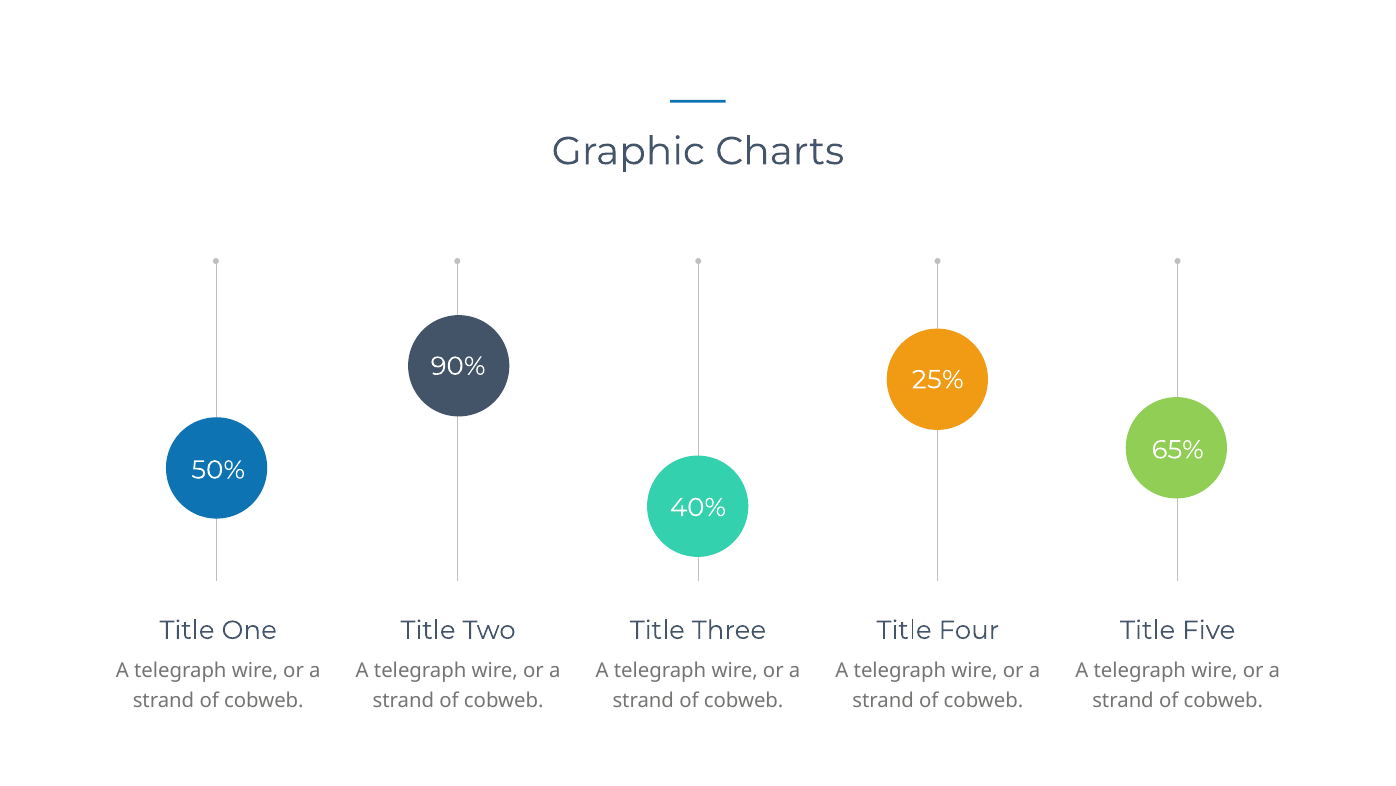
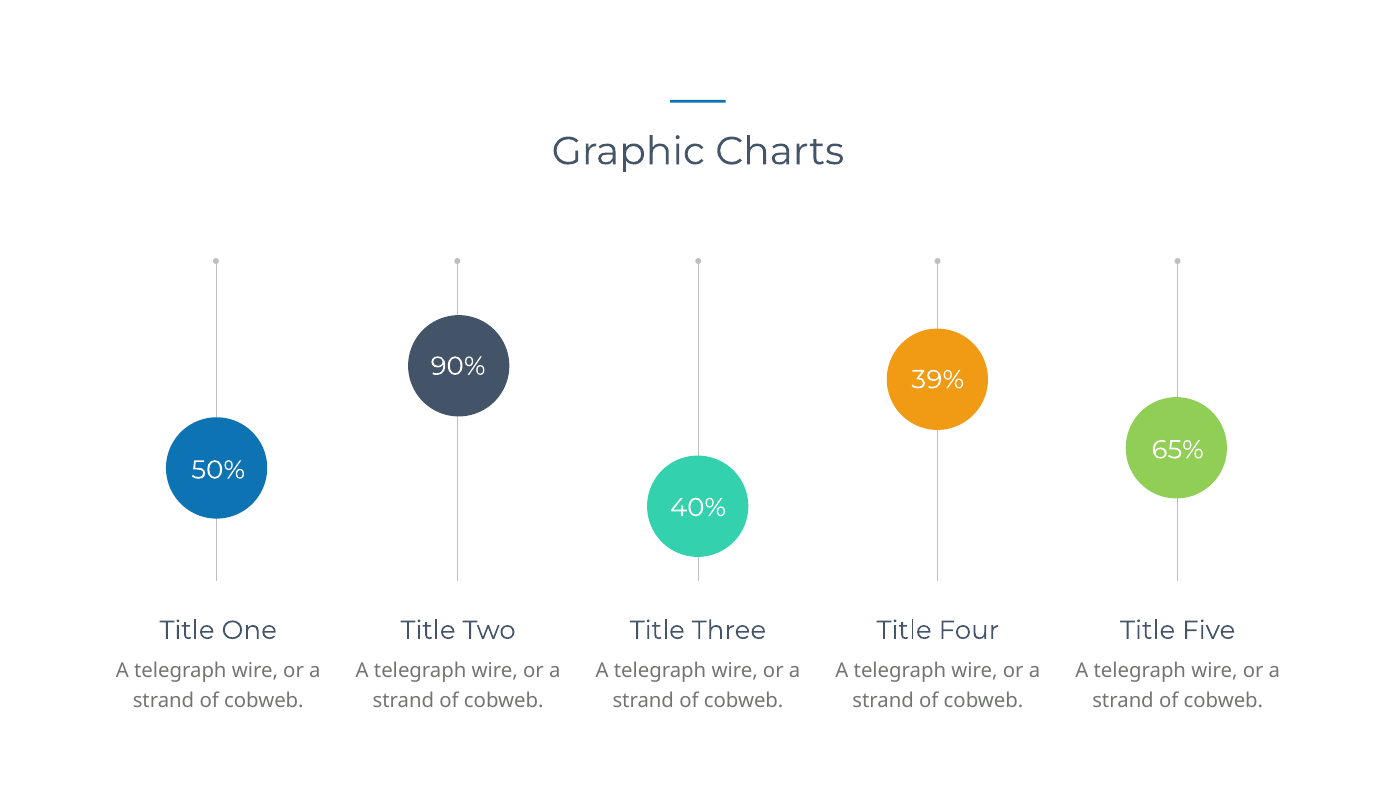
25%: 25% -> 39% (938, 379)
